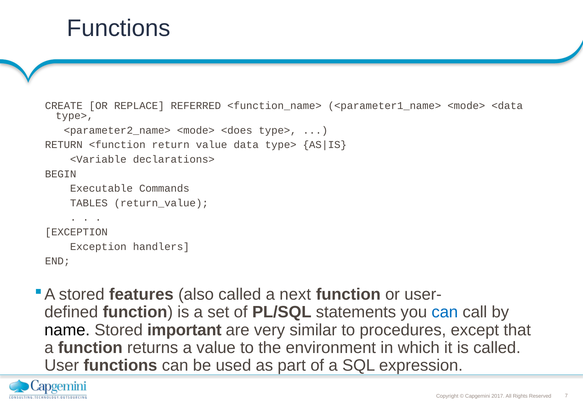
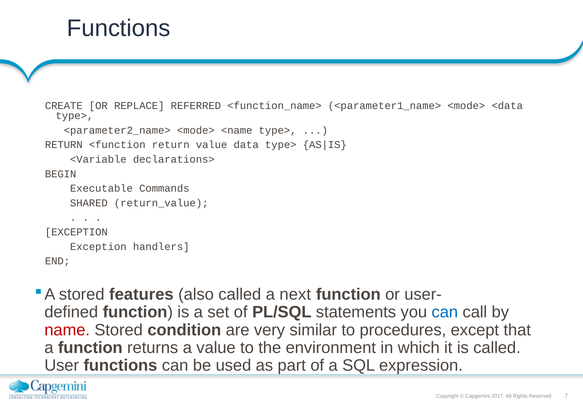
<does: <does -> <name (237, 130)
TABLES: TABLES -> SHARED (89, 203)
name colour: black -> red (67, 330)
important: important -> condition (184, 330)
